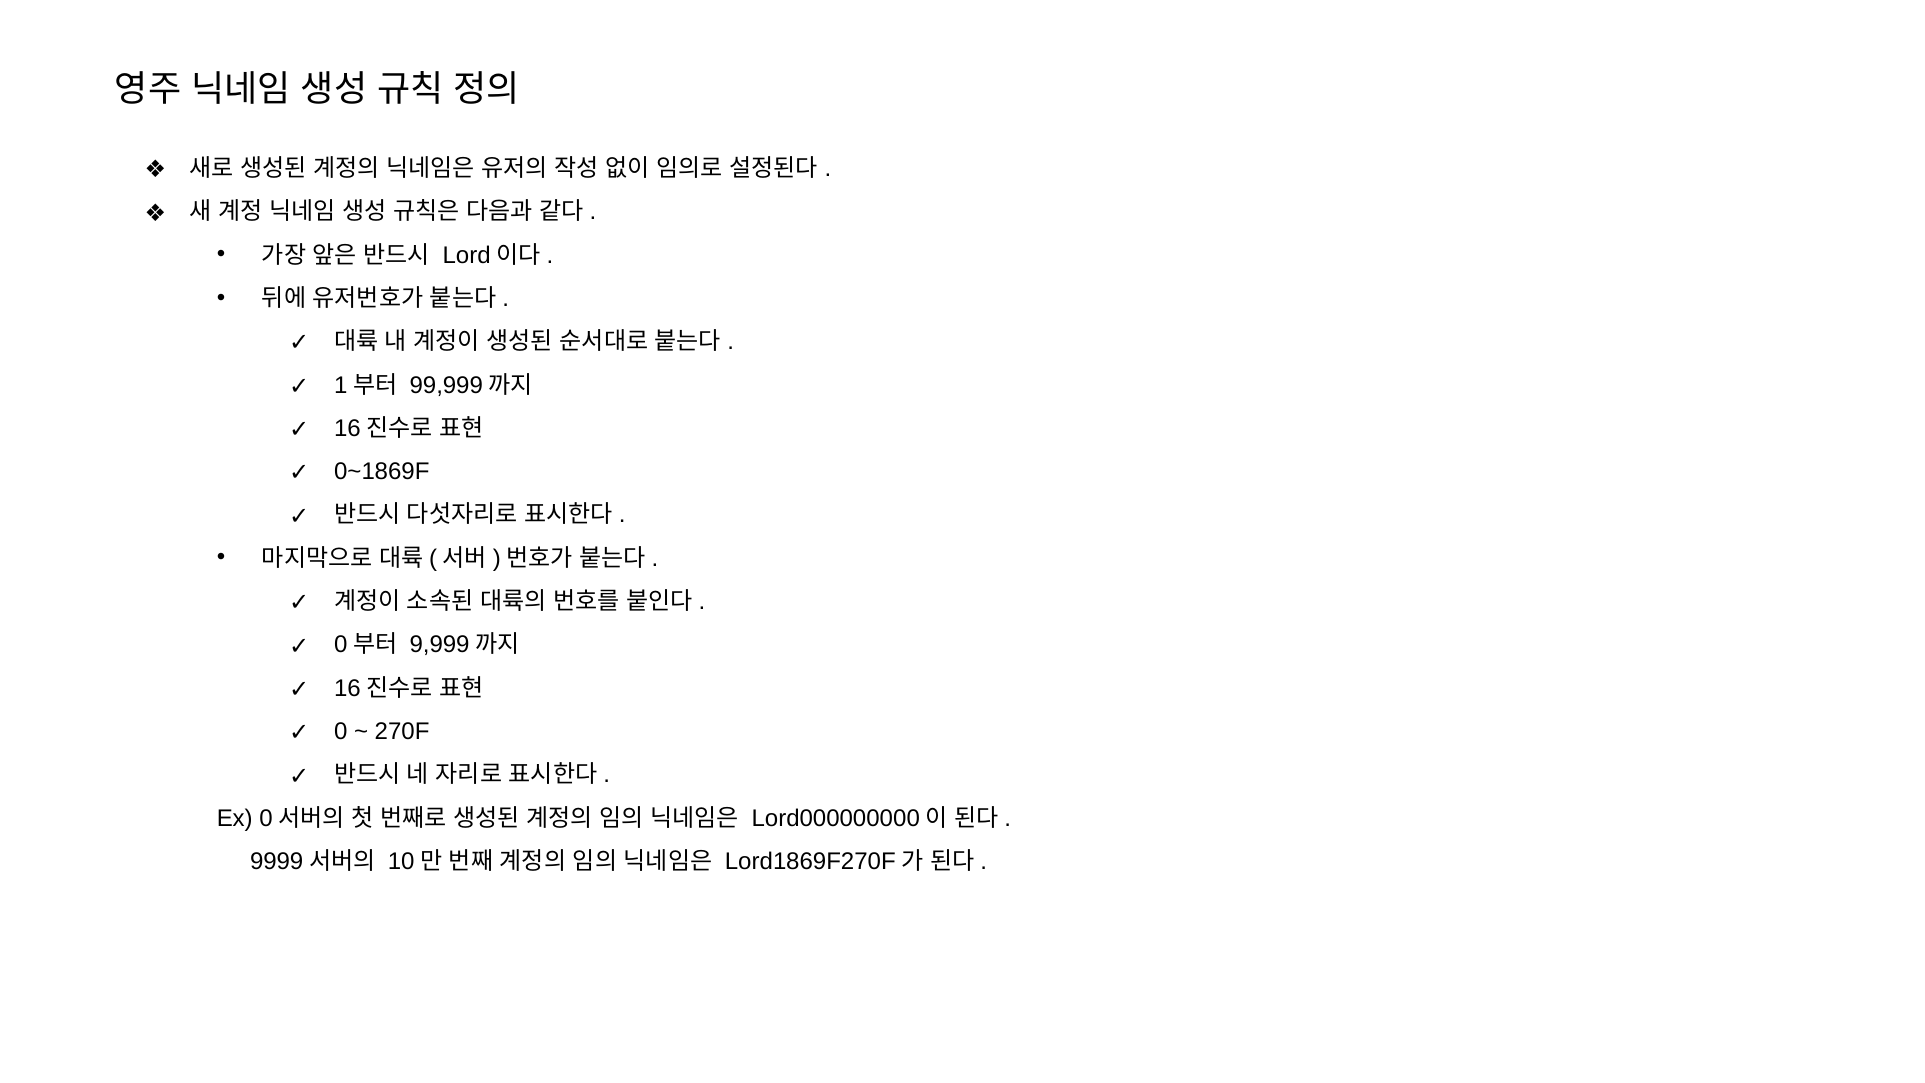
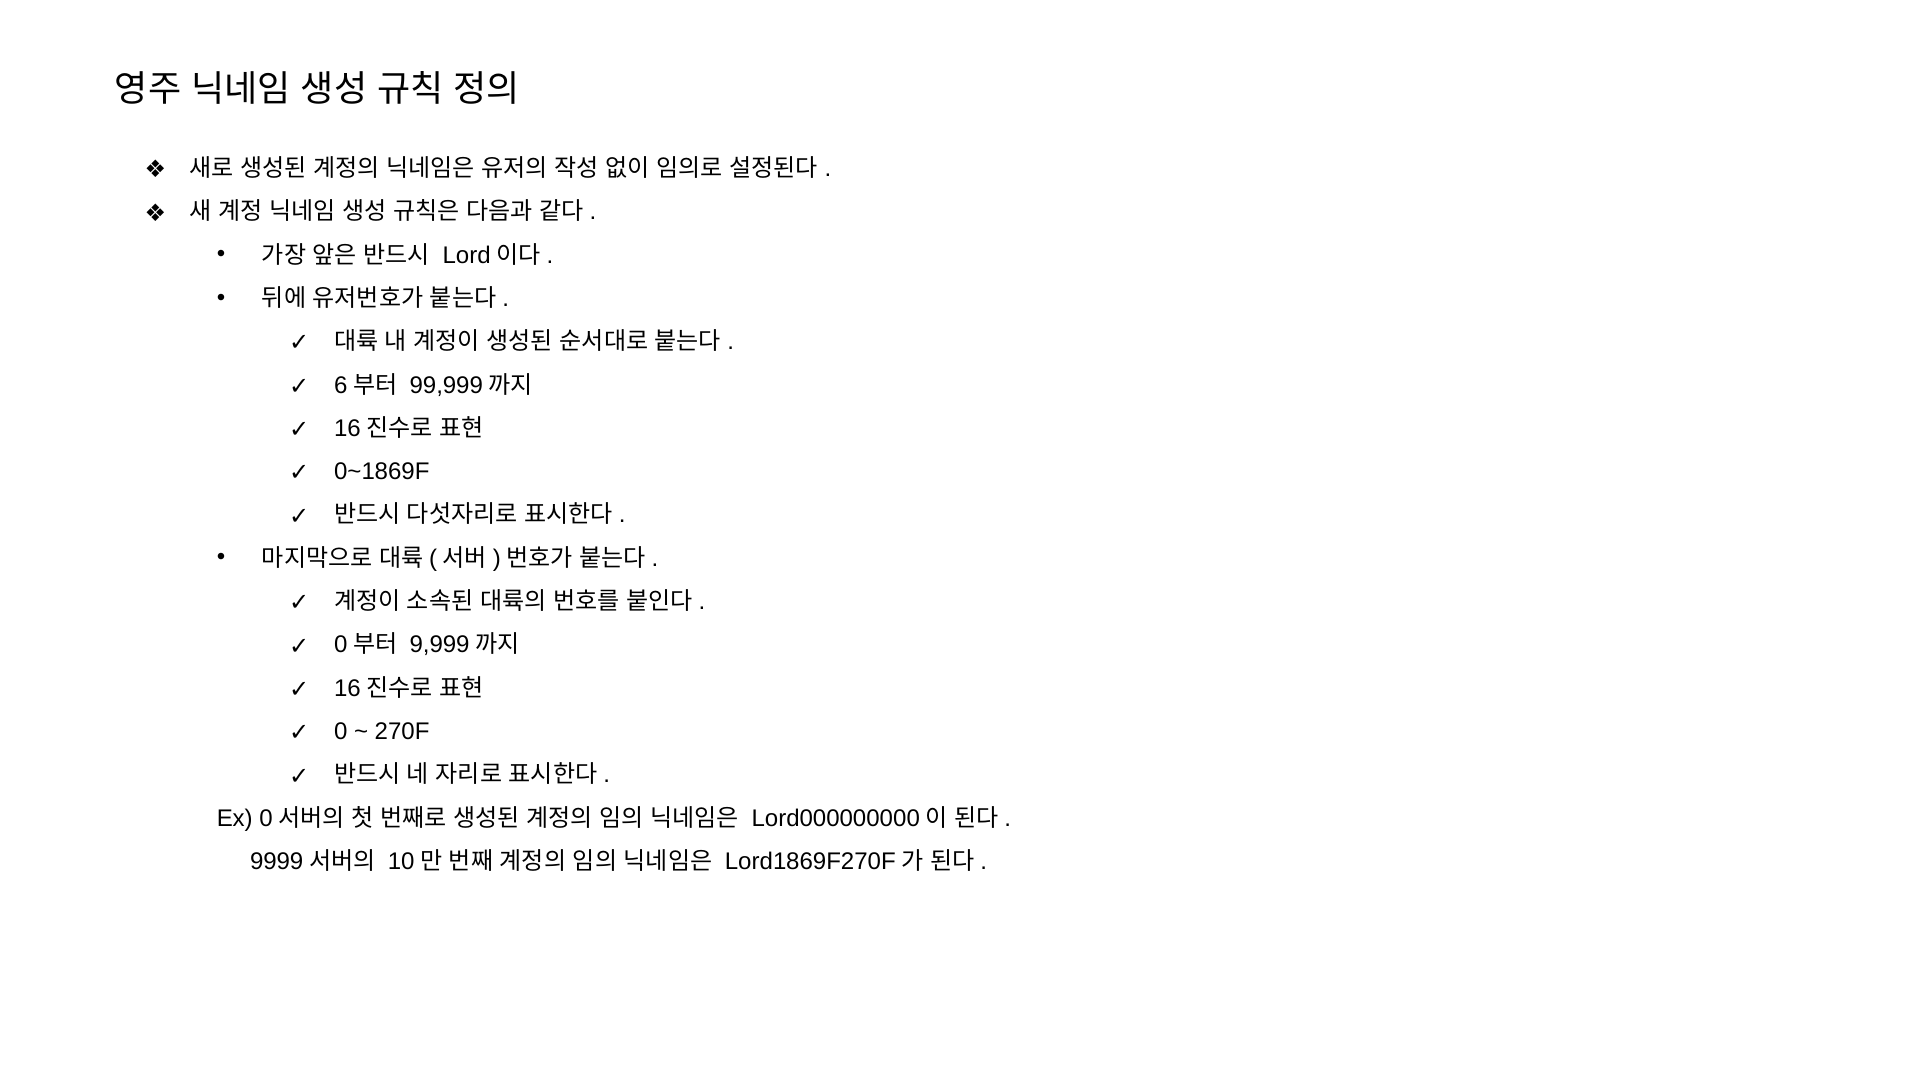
1: 1 -> 6 (341, 385)
